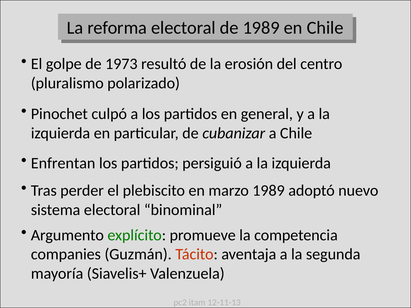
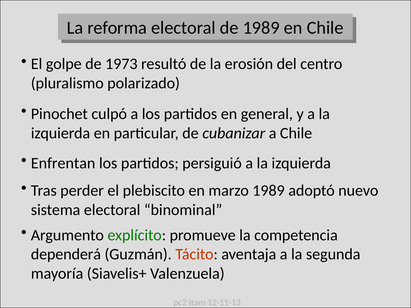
companies: companies -> dependerá (66, 255)
